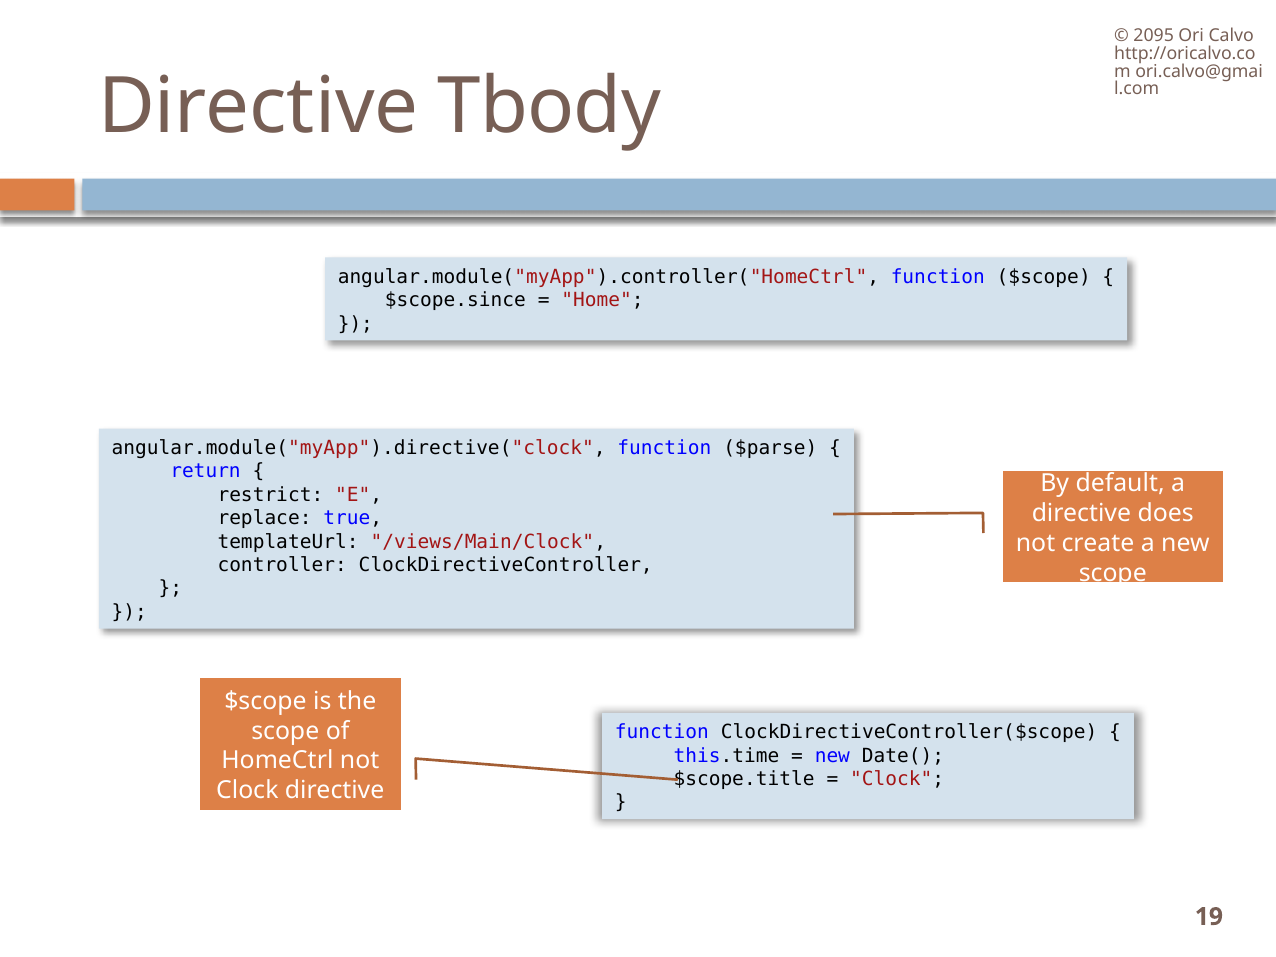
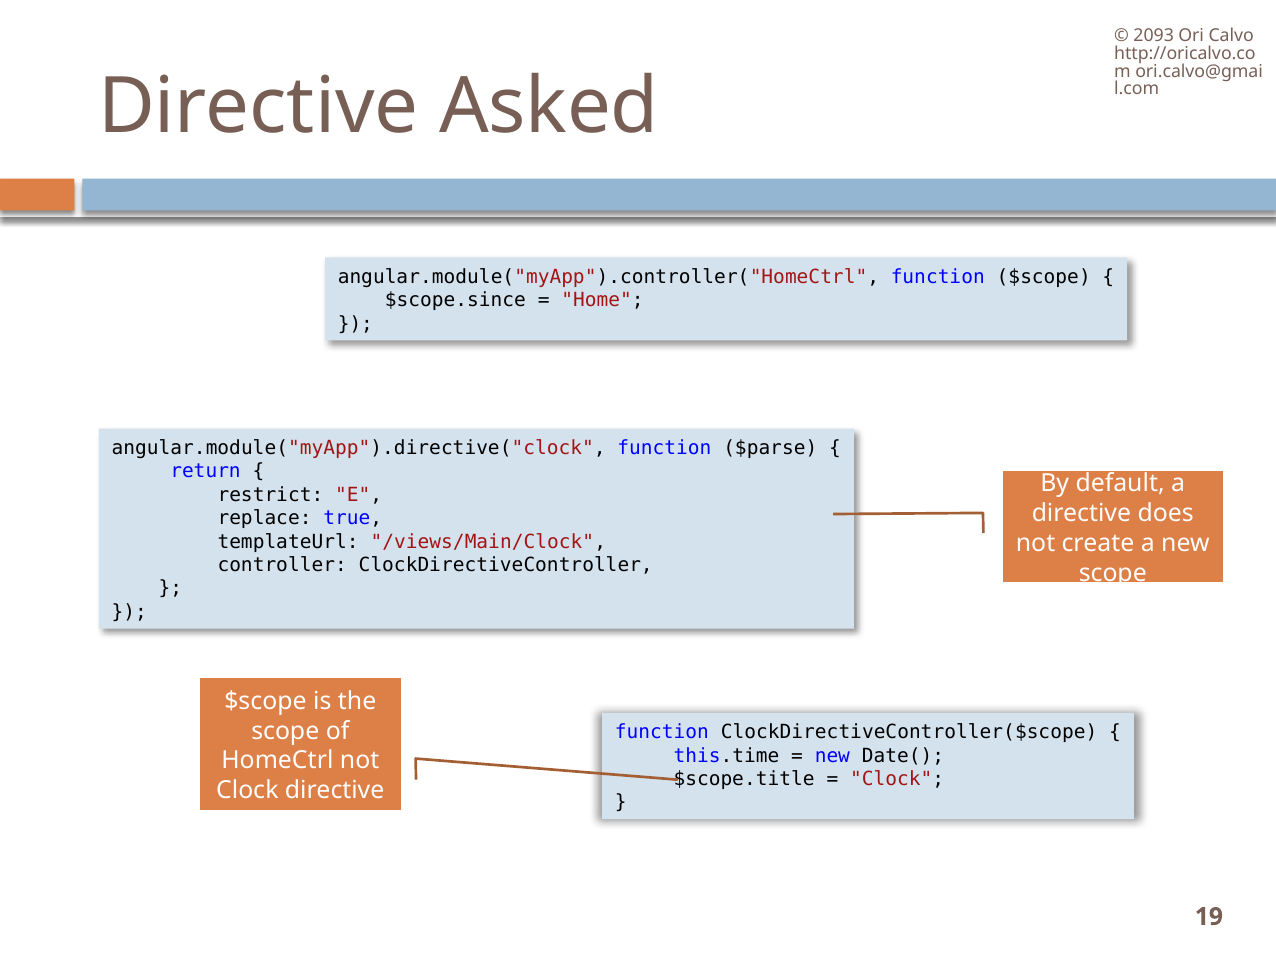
2095: 2095 -> 2093 (1154, 36)
Tbody: Tbody -> Asked (549, 106)
